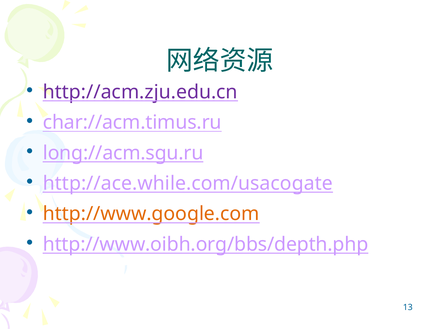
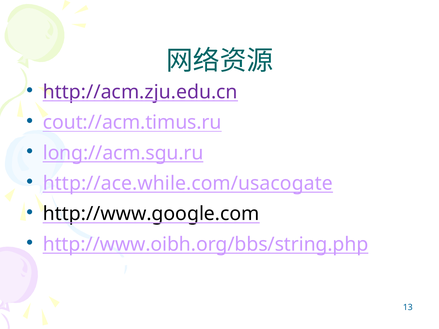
char://acm.timus.ru: char://acm.timus.ru -> cout://acm.timus.ru (132, 123)
http://www.google.com colour: orange -> black (151, 214)
http://www.oibh.org/bbs/depth.php: http://www.oibh.org/bbs/depth.php -> http://www.oibh.org/bbs/string.php (206, 244)
